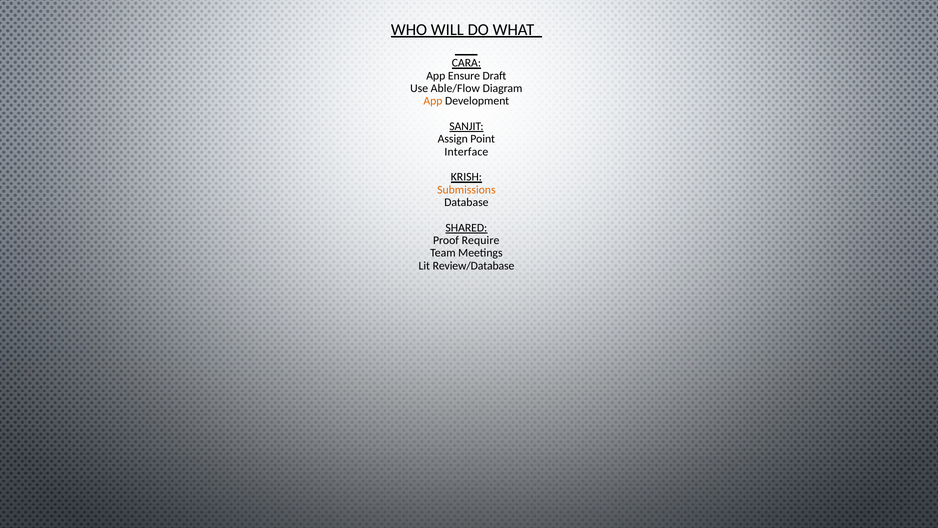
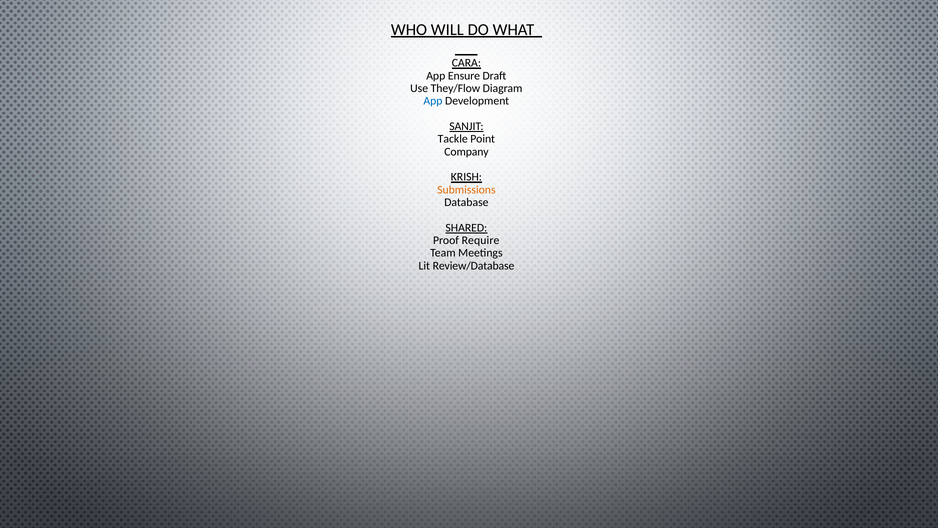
Able/Flow: Able/Flow -> They/Flow (455, 88)
App colour: orange -> blue (433, 101)
Assign: Assign -> Tackle (453, 139)
Interface: Interface -> Company (466, 152)
